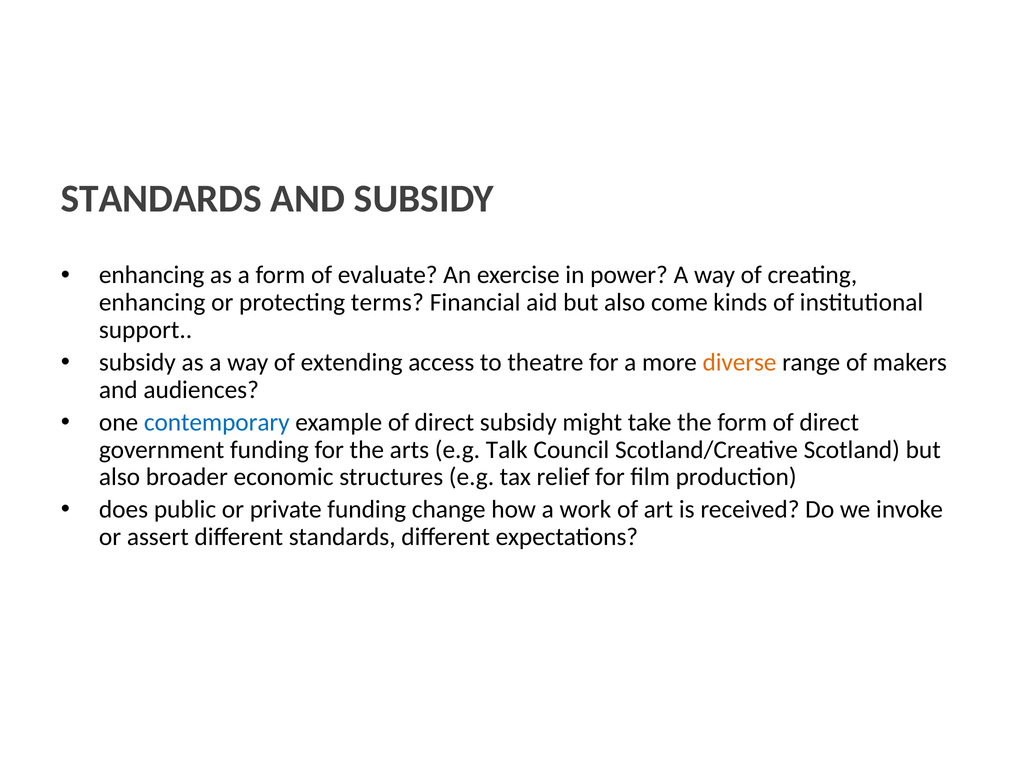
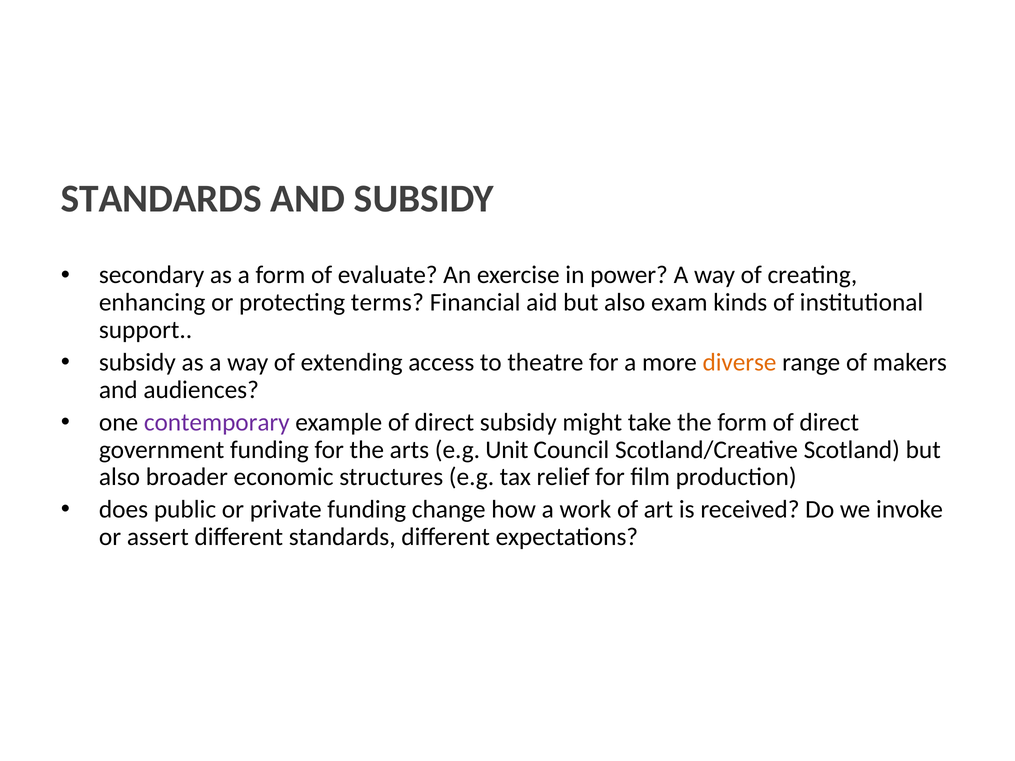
enhancing: enhancing -> secondary (152, 275)
come: come -> exam (679, 303)
contemporary colour: blue -> purple (217, 422)
Talk: Talk -> Unit (507, 450)
